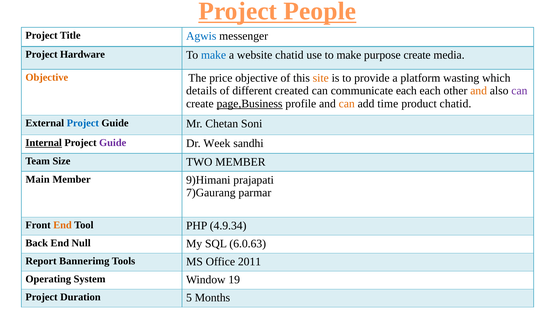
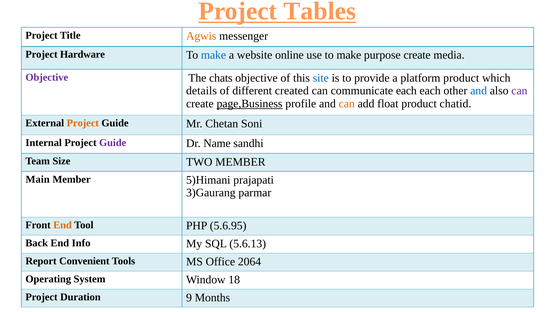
People: People -> Tables (320, 11)
Agwis colour: blue -> orange (201, 36)
website chatid: chatid -> online (289, 55)
Objective colour: orange -> purple (47, 77)
price: price -> chats (221, 78)
site colour: orange -> blue (321, 78)
platform wasting: wasting -> product (461, 78)
and colour: orange -> blue (479, 91)
time: time -> float (388, 104)
Project colour: blue -> orange (83, 123)
Internal underline: present -> none (44, 143)
Week: Week -> Name (217, 144)
9)Himani: 9)Himani -> 5)Himani (208, 180)
7)Gaurang: 7)Gaurang -> 3)Gaurang (211, 193)
4.9.34: 4.9.34 -> 5.6.95 (228, 226)
Null: Null -> Info (81, 243)
6.0.63: 6.0.63 -> 5.6.13 (248, 244)
Bannerimg: Bannerimg -> Convenient (84, 261)
2011: 2011 -> 2064 (250, 262)
19: 19 -> 18 (234, 280)
5: 5 -> 9 (189, 298)
